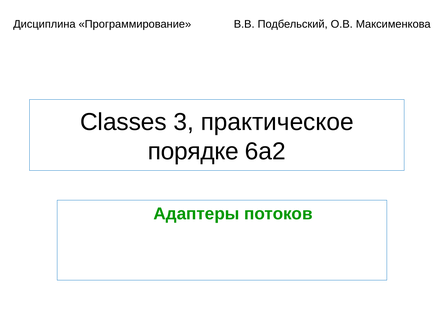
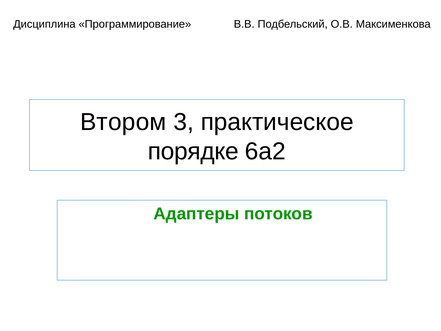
Classes: Classes -> Втором (123, 122)
